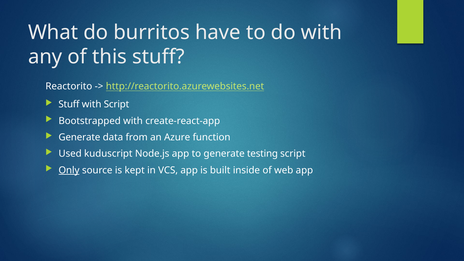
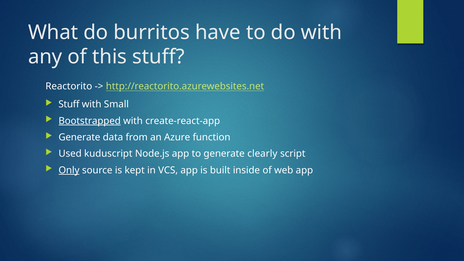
with Script: Script -> Small (116, 104)
Bootstrapped underline: none -> present (90, 121)
testing: testing -> clearly (262, 154)
